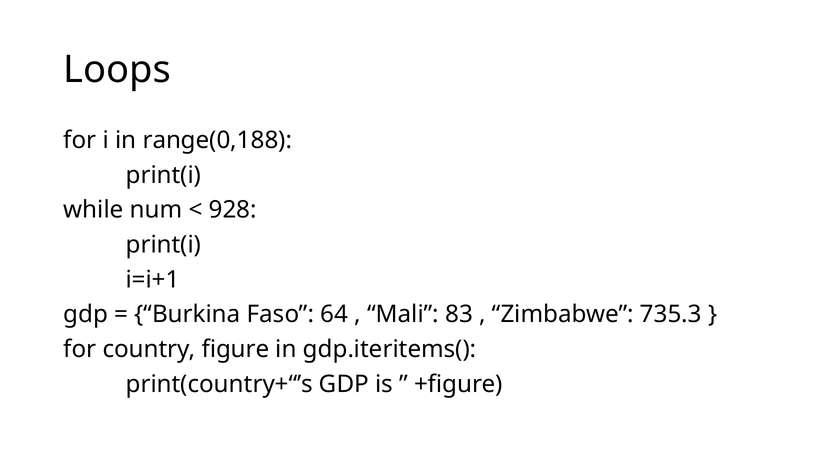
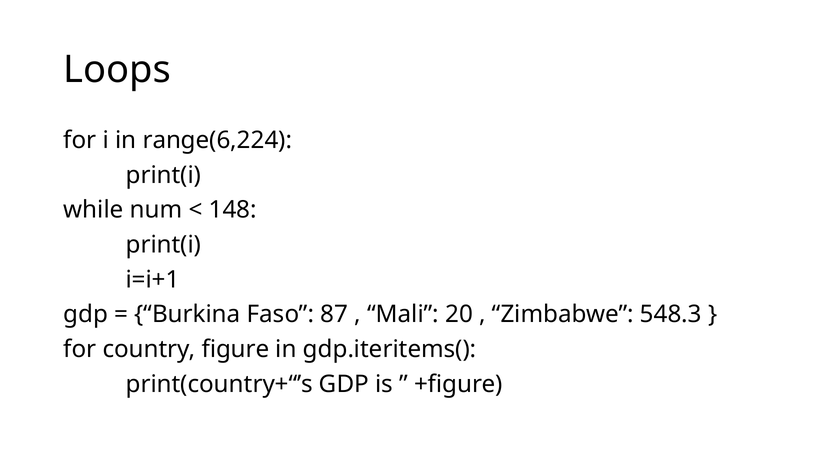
range(0,188: range(0,188 -> range(6,224 (217, 140)
928: 928 -> 148 (233, 210)
64: 64 -> 87 (334, 315)
83: 83 -> 20 (459, 315)
735.3: 735.3 -> 548.3 (671, 315)
